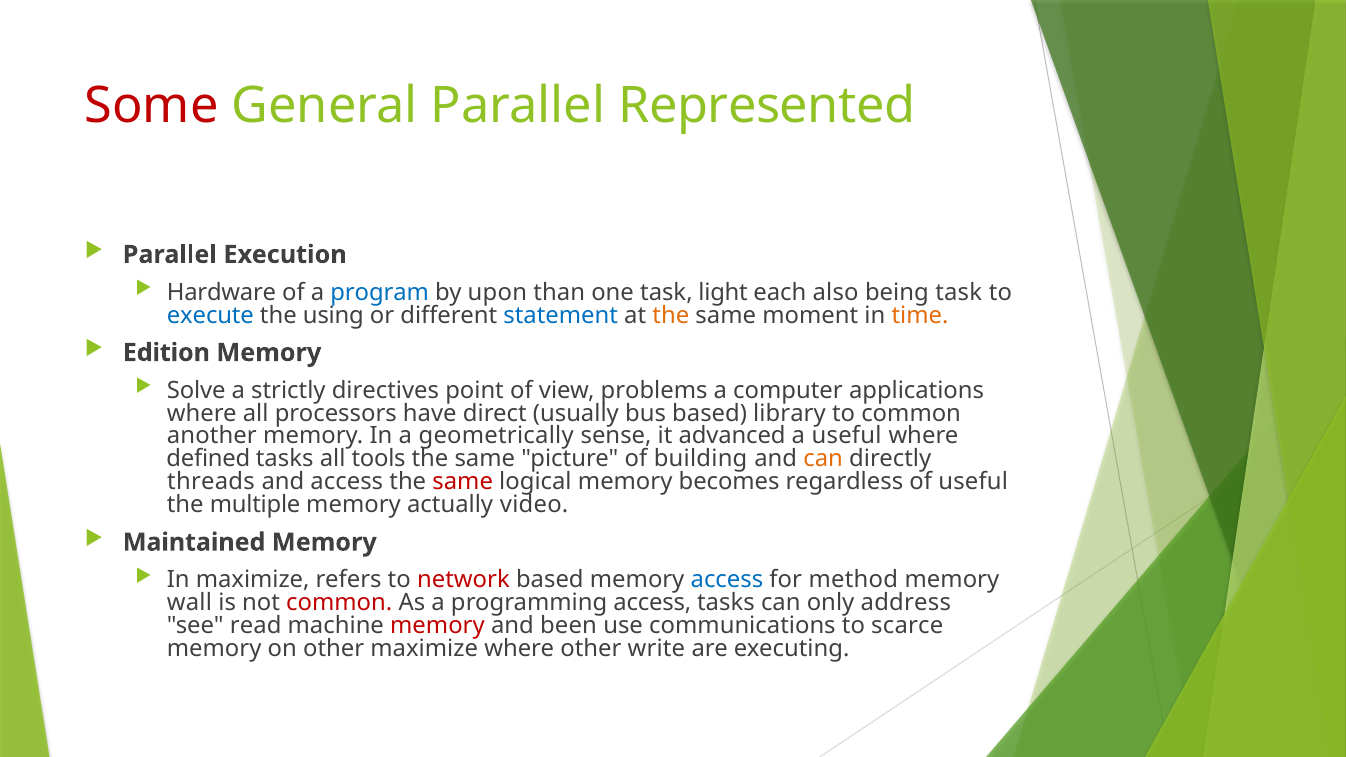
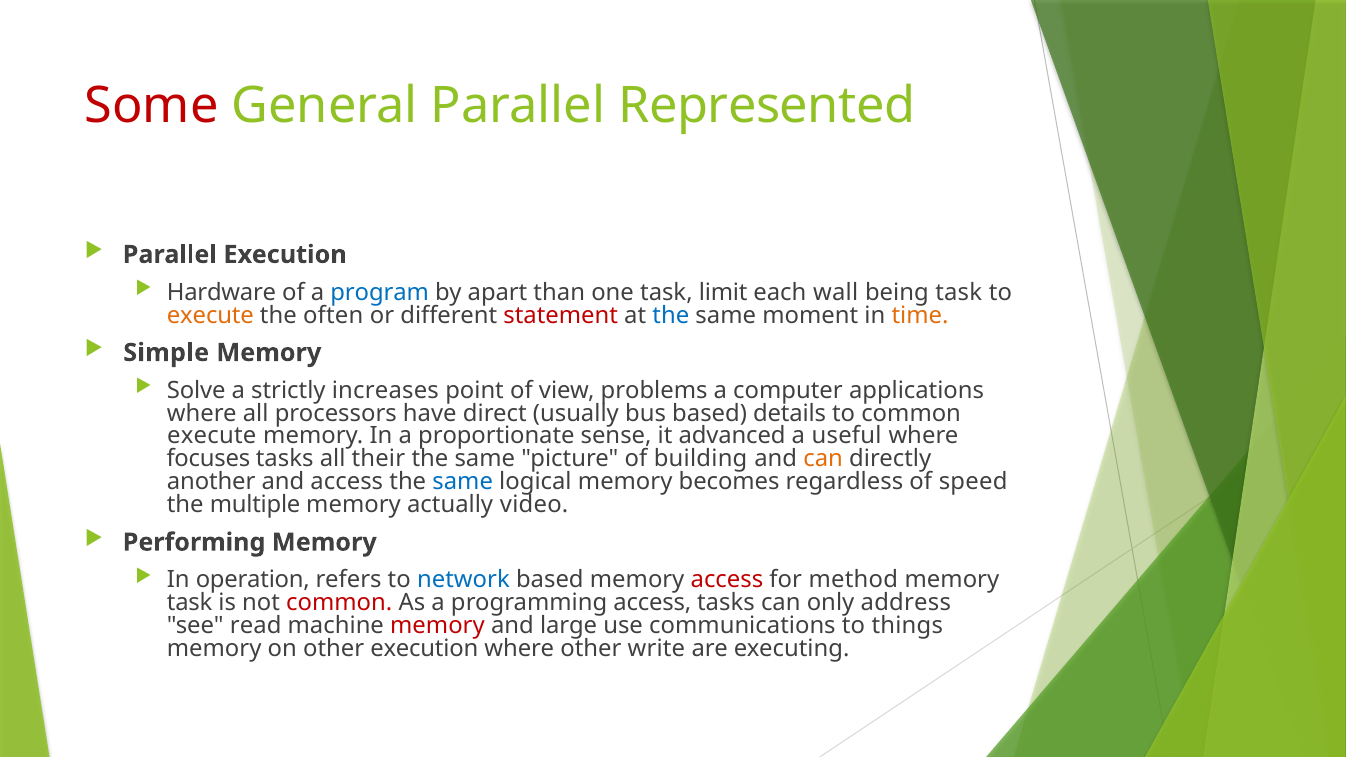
upon: upon -> apart (498, 292)
light: light -> limit (723, 292)
also: also -> wall (836, 292)
execute colour: blue -> orange (210, 315)
using: using -> often (333, 315)
statement colour: blue -> red (561, 315)
the colour: orange -> blue (671, 315)
Edition: Edition -> Simple (166, 353)
directives: directives -> increases (385, 390)
library: library -> details (790, 413)
another: another -> execute (212, 436)
geometrically: geometrically -> proportionate (496, 436)
defined: defined -> focuses (208, 459)
tools: tools -> their (378, 459)
threads: threads -> another (211, 482)
same colour: red -> blue (463, 482)
of useful: useful -> speed (973, 482)
Maintained: Maintained -> Performing (194, 542)
In maximize: maximize -> operation (253, 580)
network colour: red -> blue (463, 580)
access colour: blue -> red (727, 580)
wall: wall -> task (190, 603)
been: been -> large (569, 626)
scarce: scarce -> things (907, 626)
other maximize: maximize -> execution (424, 649)
